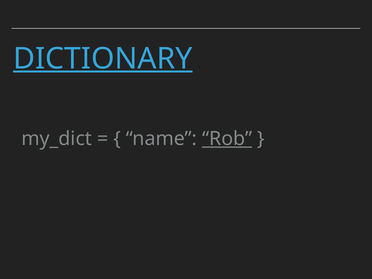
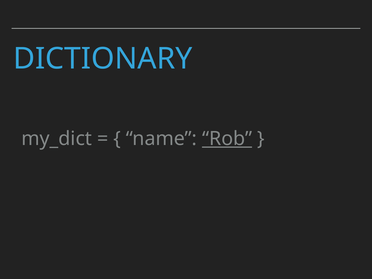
DICTIONARY underline: present -> none (103, 59)
